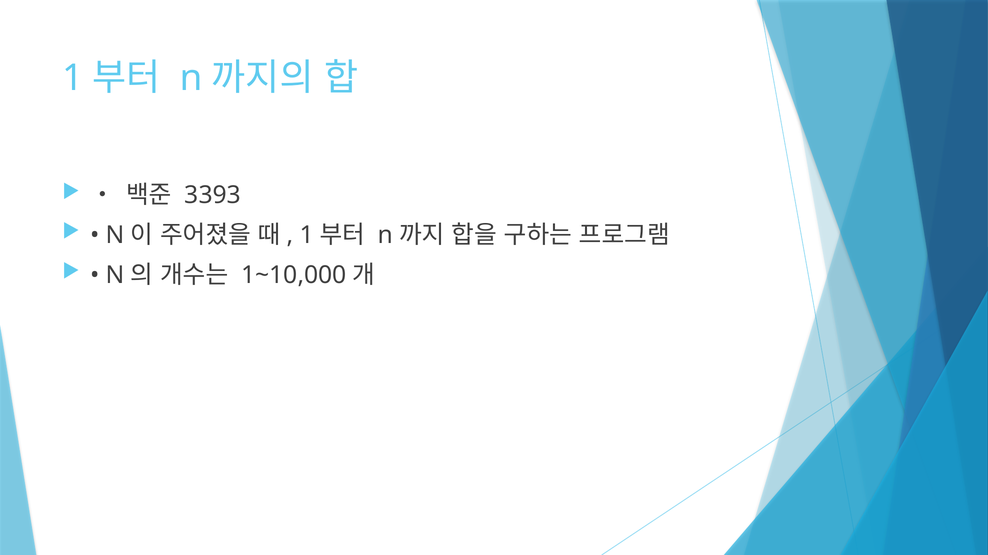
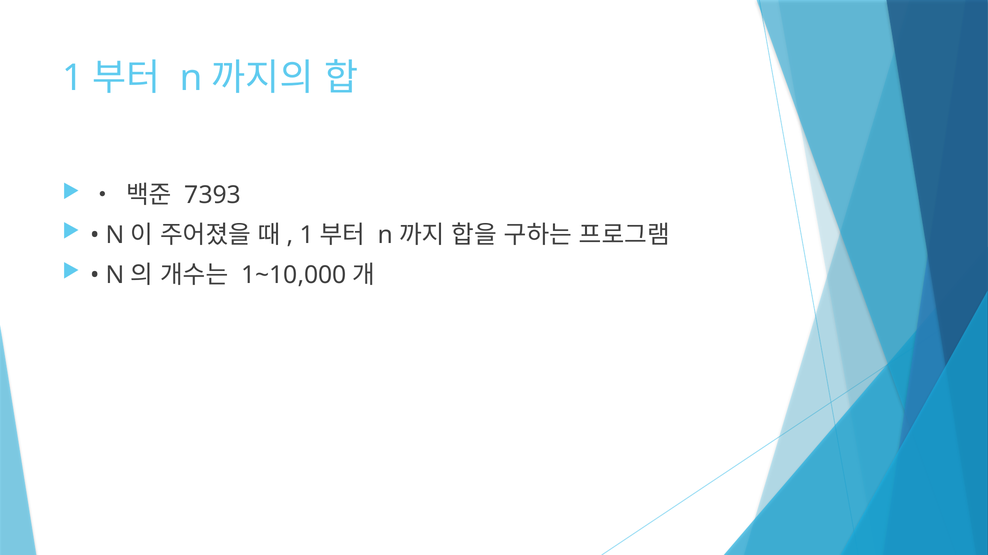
3393: 3393 -> 7393 (213, 195)
